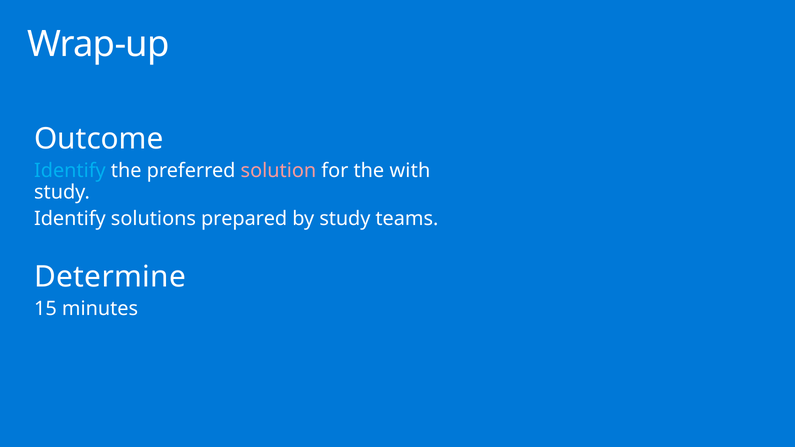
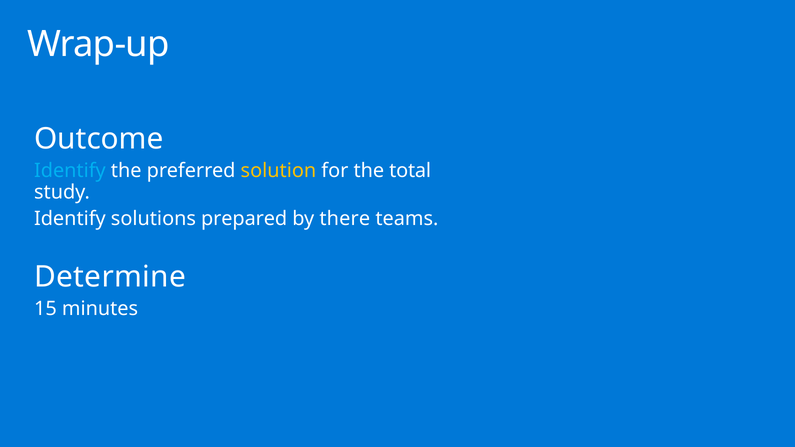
solution colour: pink -> yellow (278, 171)
with: with -> total (410, 171)
by study: study -> there (345, 219)
